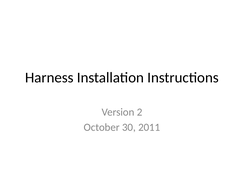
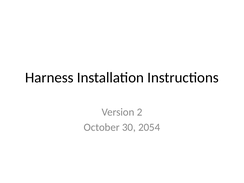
2011: 2011 -> 2054 (149, 127)
